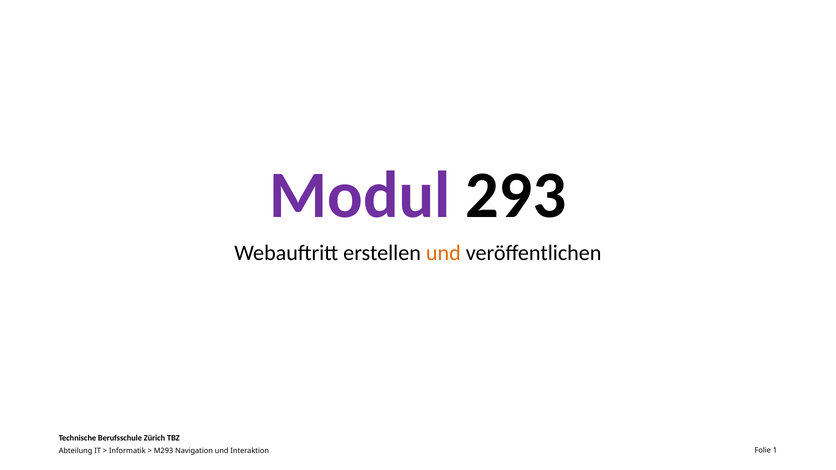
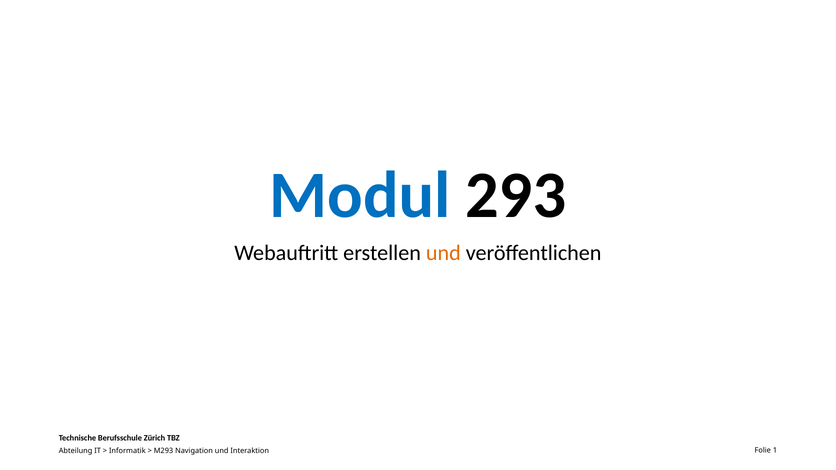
Modul colour: purple -> blue (360, 196)
